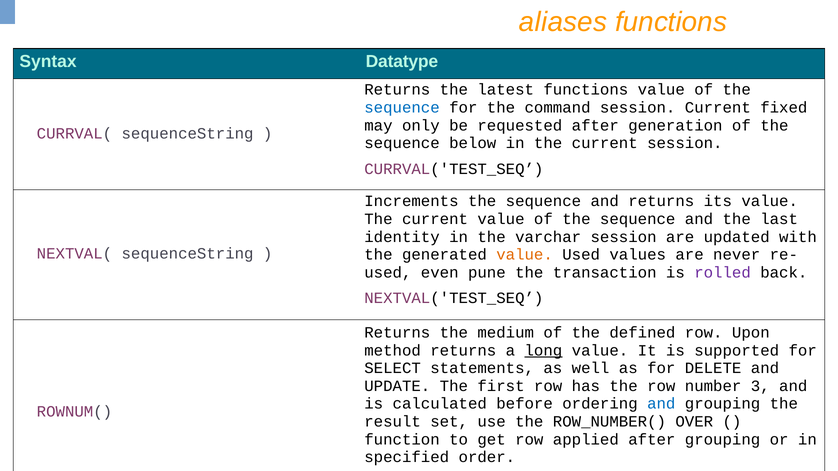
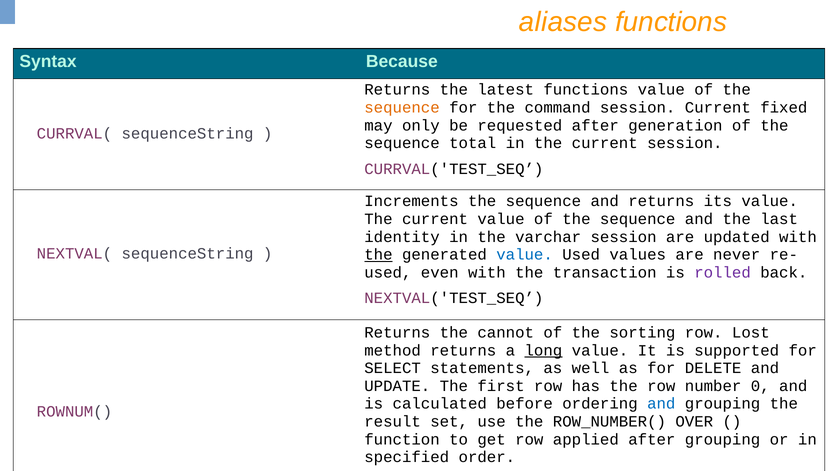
Datatype: Datatype -> Because (402, 62)
sequence colour: blue -> orange (402, 108)
below: below -> total (473, 143)
the underline: none -> present (378, 255)
value colour: orange -> blue (525, 255)
even pune: pune -> with (487, 273)
medium: medium -> cannot (506, 333)
defined: defined -> sorting (642, 333)
Upon: Upon -> Lost (751, 333)
3: 3 -> 0 (760, 386)
